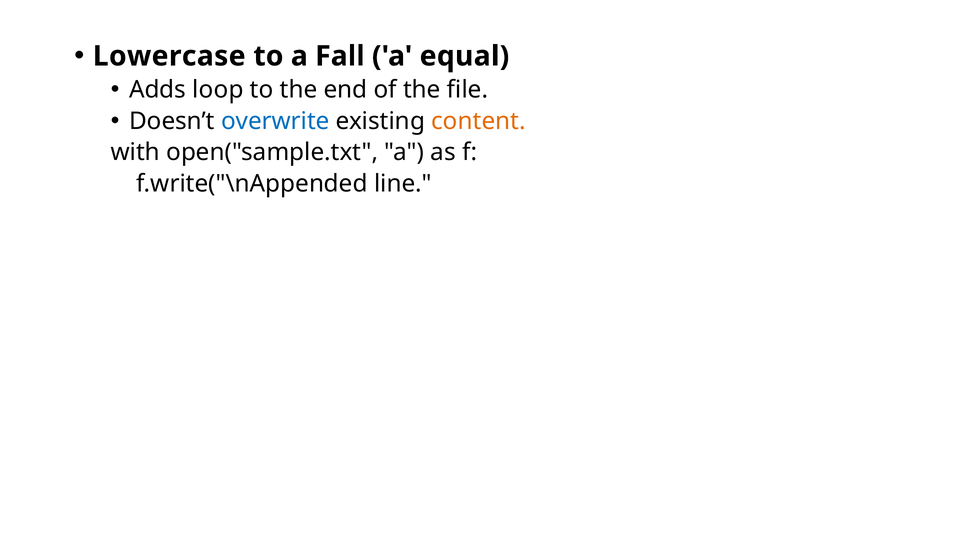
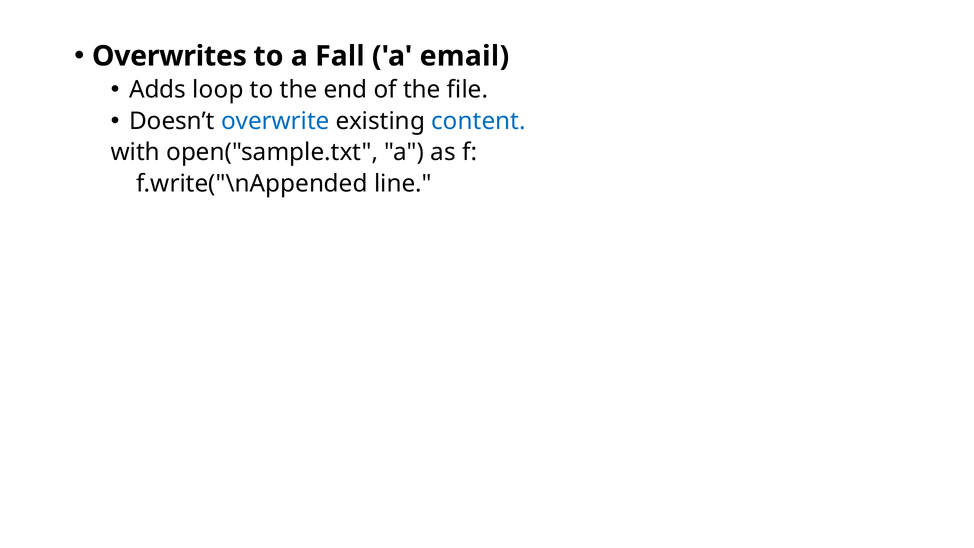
Lowercase: Lowercase -> Overwrites (169, 56)
equal: equal -> email (464, 56)
content colour: orange -> blue (478, 121)
